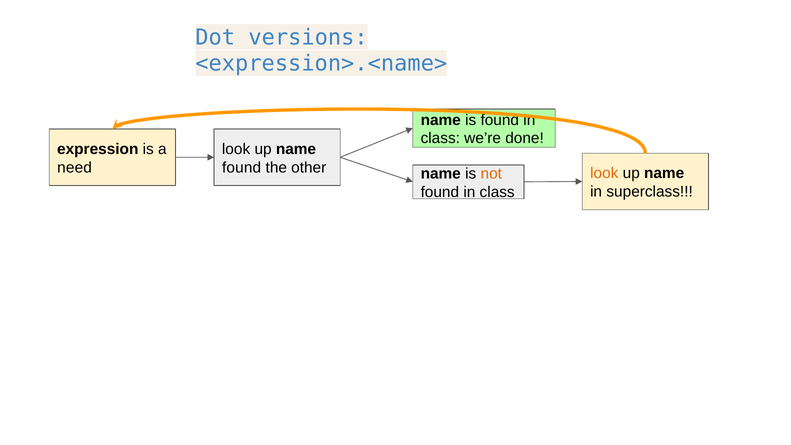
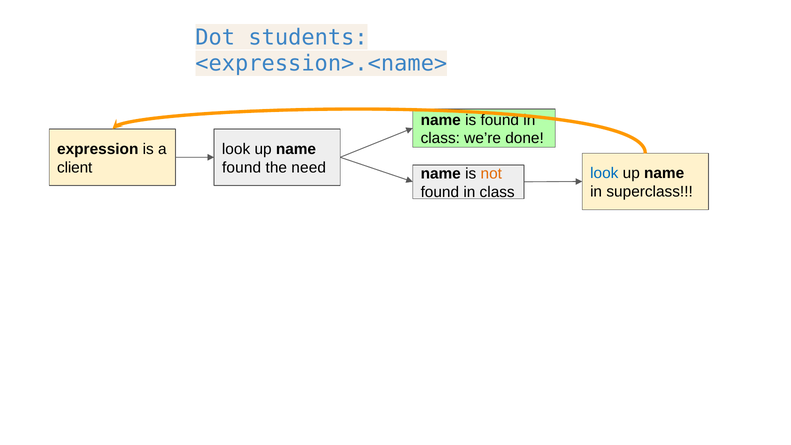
versions: versions -> students (308, 37)
need: need -> client (75, 168)
other: other -> need (309, 168)
look colour: orange -> blue (604, 173)
